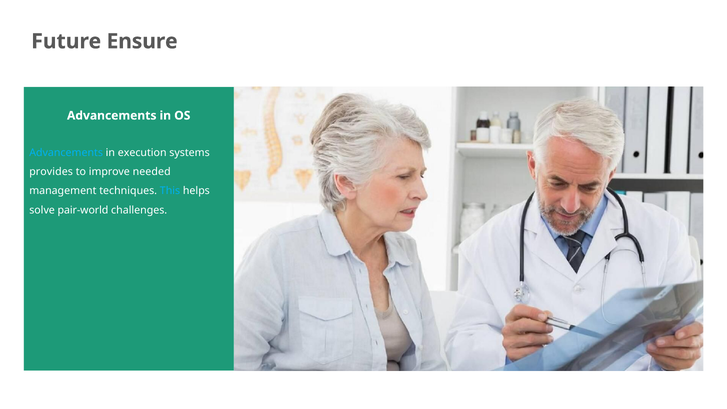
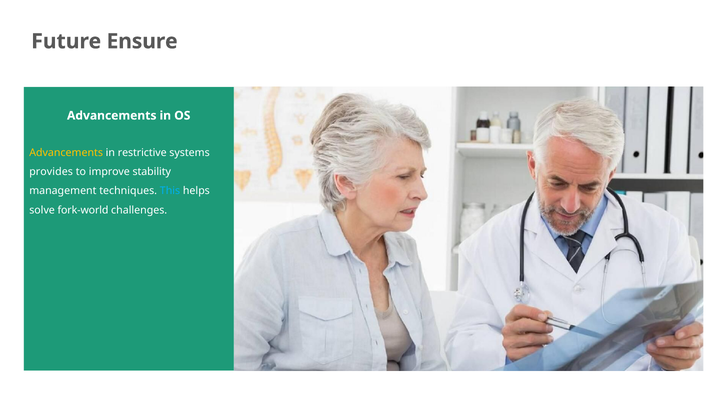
Advancements colour: light blue -> yellow (66, 153)
execution: execution -> restrictive (142, 153)
needed: needed -> stability (152, 172)
pair-world: pair-world -> fork-world (83, 210)
